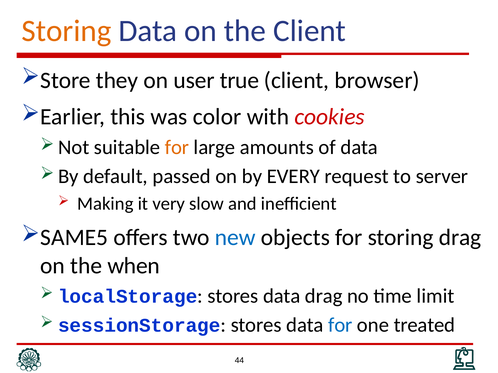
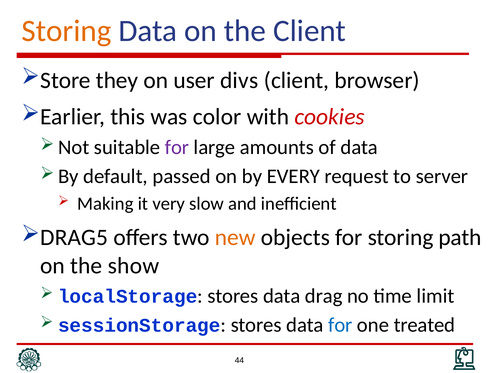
true: true -> divs (239, 80)
for colour: orange -> purple (177, 148)
SAME5: SAME5 -> DRAG5 (74, 238)
new colour: blue -> orange (235, 238)
storing drag: drag -> path (460, 238)
when: when -> show (133, 266)
